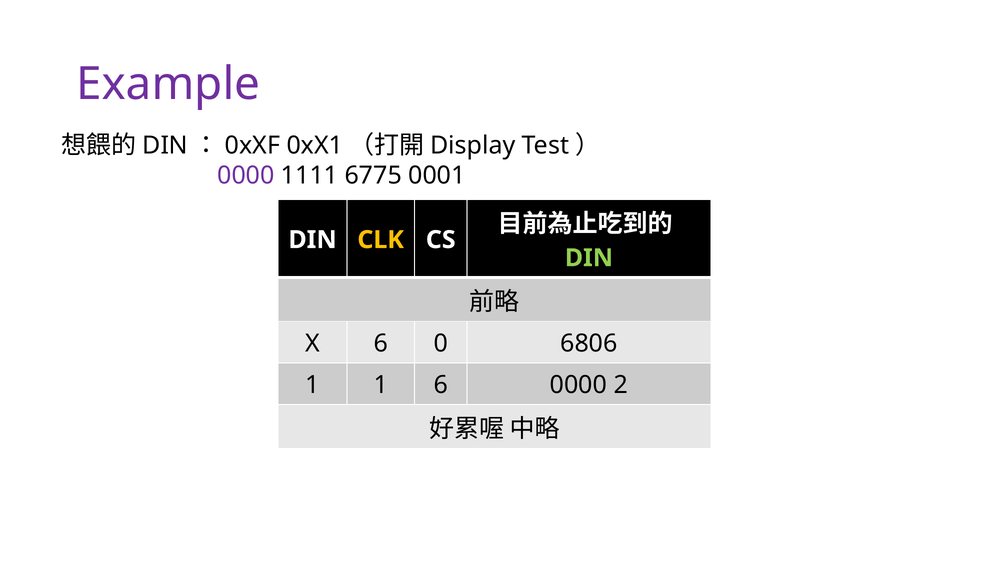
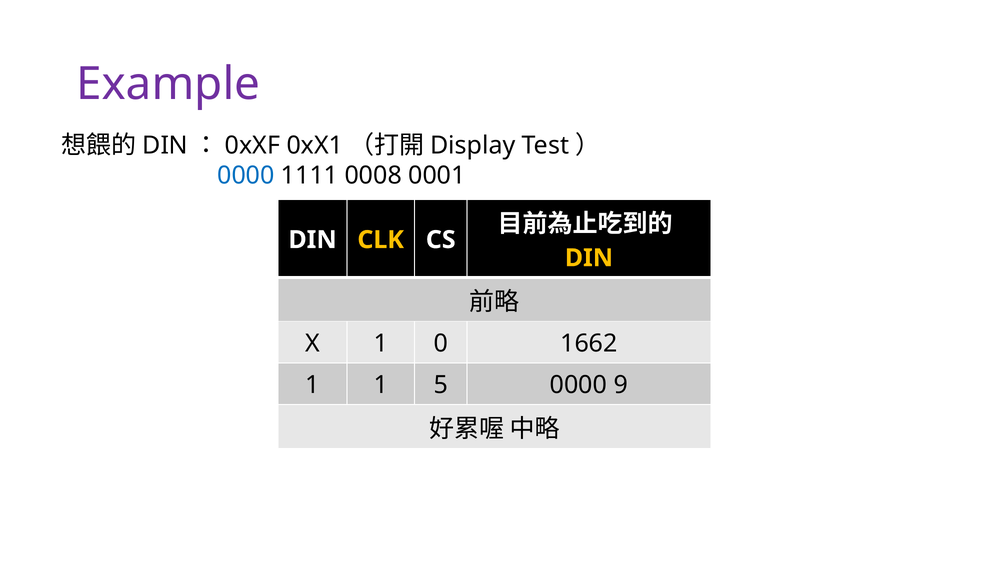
0000 colour: purple -> blue (246, 176)
6775: 6775 -> 0008 (373, 176)
DIN colour: light green -> yellow (589, 258)
X 6: 6 -> 1 (381, 343)
6806: 6806 -> 1662 (589, 343)
1 6: 6 -> 5 (441, 385)
2: 2 -> 9 (621, 385)
